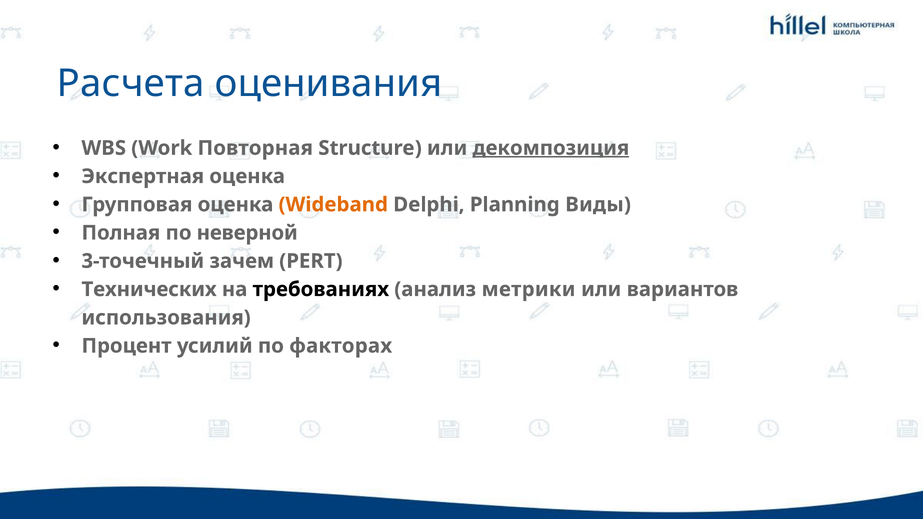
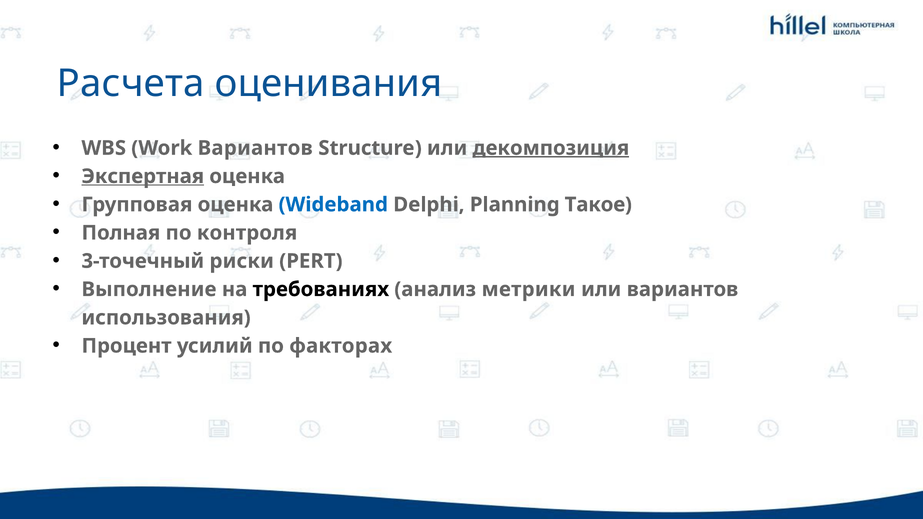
Work Повторная: Повторная -> Вариантов (255, 148)
Экспертная underline: none -> present (143, 176)
Wideband colour: orange -> blue (333, 205)
Виды: Виды -> Такое (598, 205)
неверной: неверной -> контроля (247, 233)
зачем: зачем -> риски (242, 261)
Технических: Технических -> Выполнение (149, 289)
